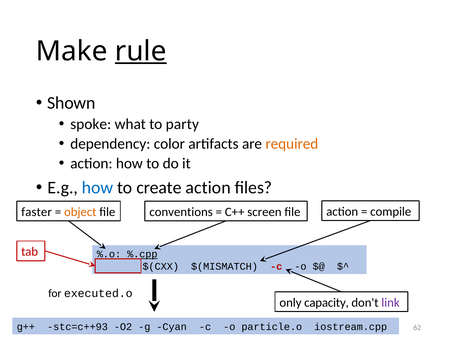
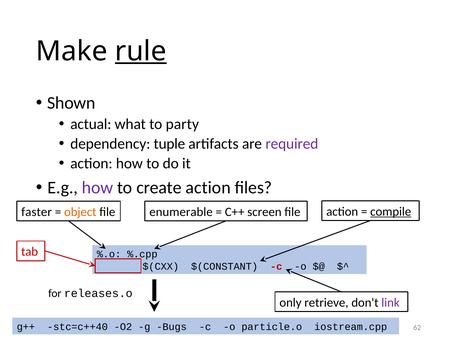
spoke: spoke -> actual (91, 124)
color: color -> tuple (169, 144)
required colour: orange -> purple (292, 144)
how colour: blue -> purple (98, 187)
compile underline: none -> present (391, 211)
conventions: conventions -> enumerable (181, 212)
%.cpp underline: present -> none (142, 254)
$(MISMATCH: $(MISMATCH -> $(CONSTANT (224, 266)
executed.o: executed.o -> releases.o (98, 293)
capacity: capacity -> retrieve (326, 302)
stc=c++93: stc=c++93 -> stc=c++40 (77, 326)
Cyan: Cyan -> Bugs (172, 326)
